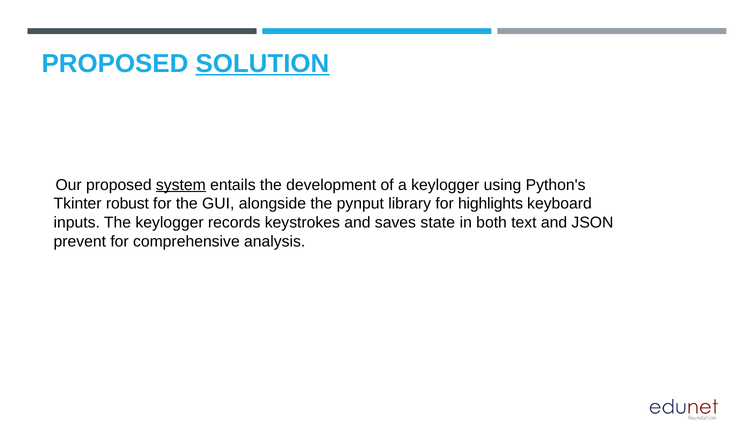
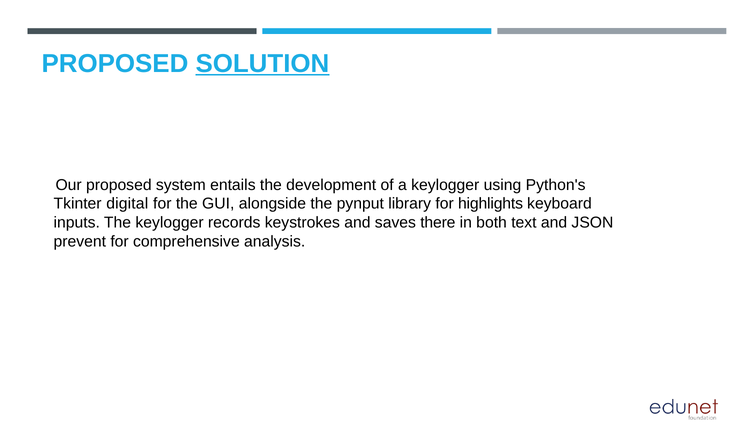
system underline: present -> none (181, 185)
robust: robust -> digital (127, 204)
state: state -> there (438, 223)
